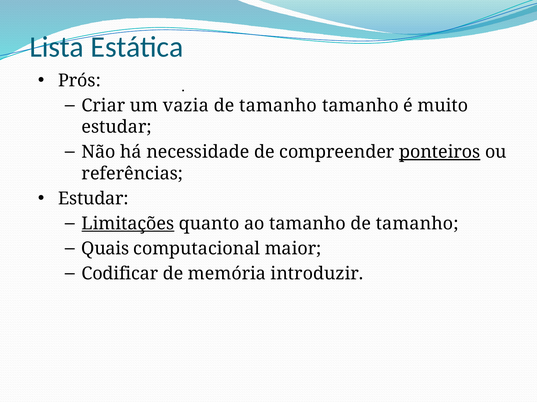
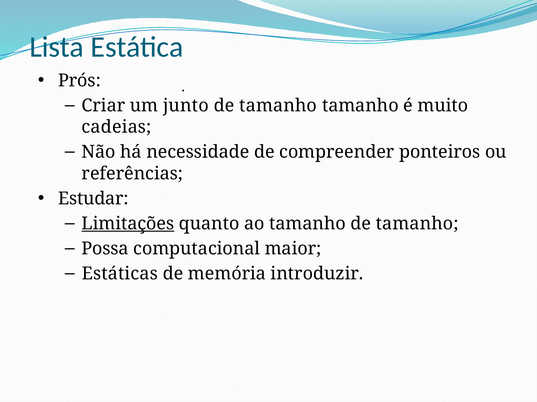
vazia: vazia -> junto (186, 106)
estudar: estudar -> cadeias (116, 127)
ponteiros underline: present -> none (440, 152)
Quais: Quais -> Possa (105, 249)
Codificar: Codificar -> Estáticas (120, 274)
